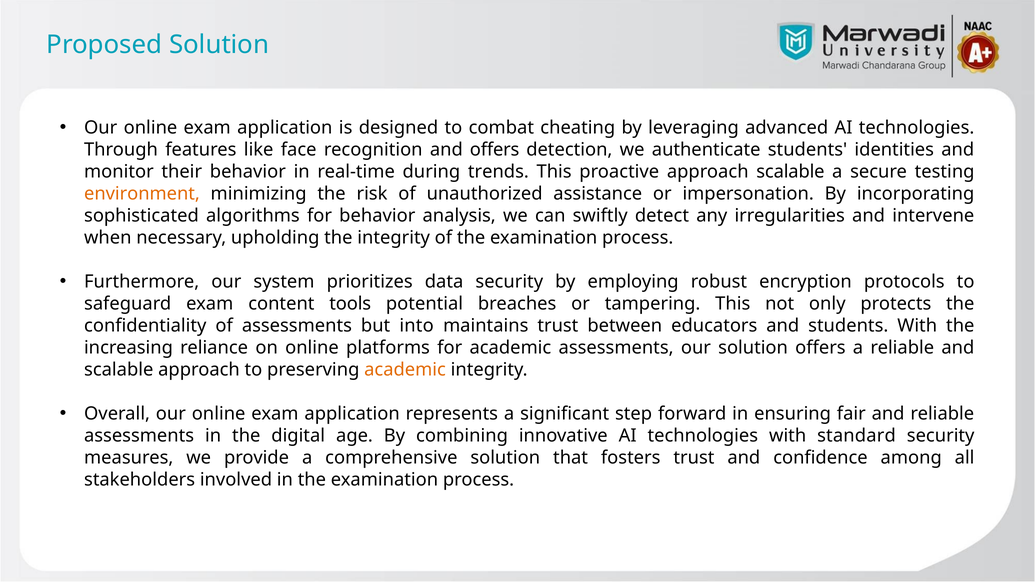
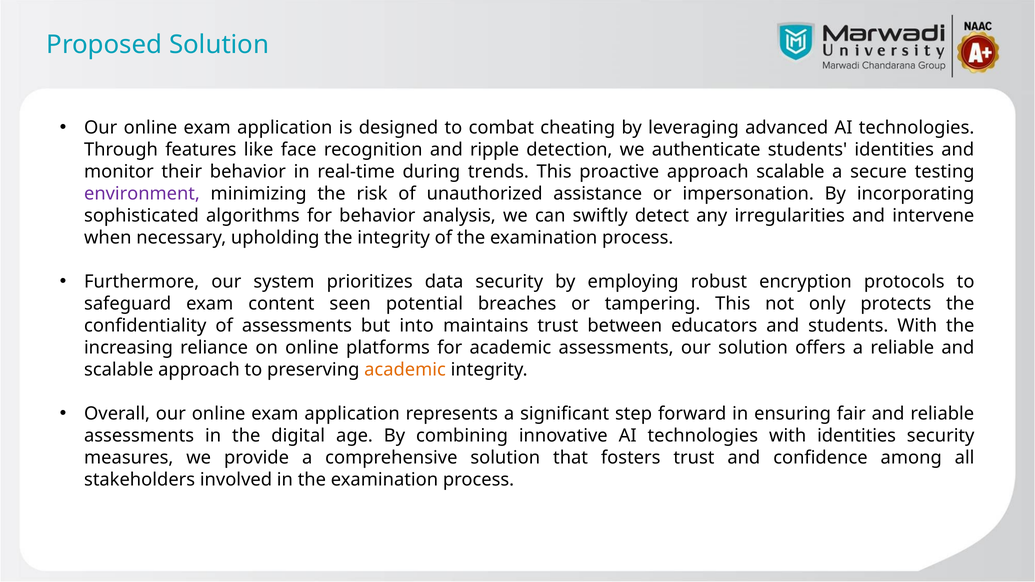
and offers: offers -> ripple (495, 150)
environment colour: orange -> purple (142, 194)
tools: tools -> seen (350, 304)
with standard: standard -> identities (857, 436)
